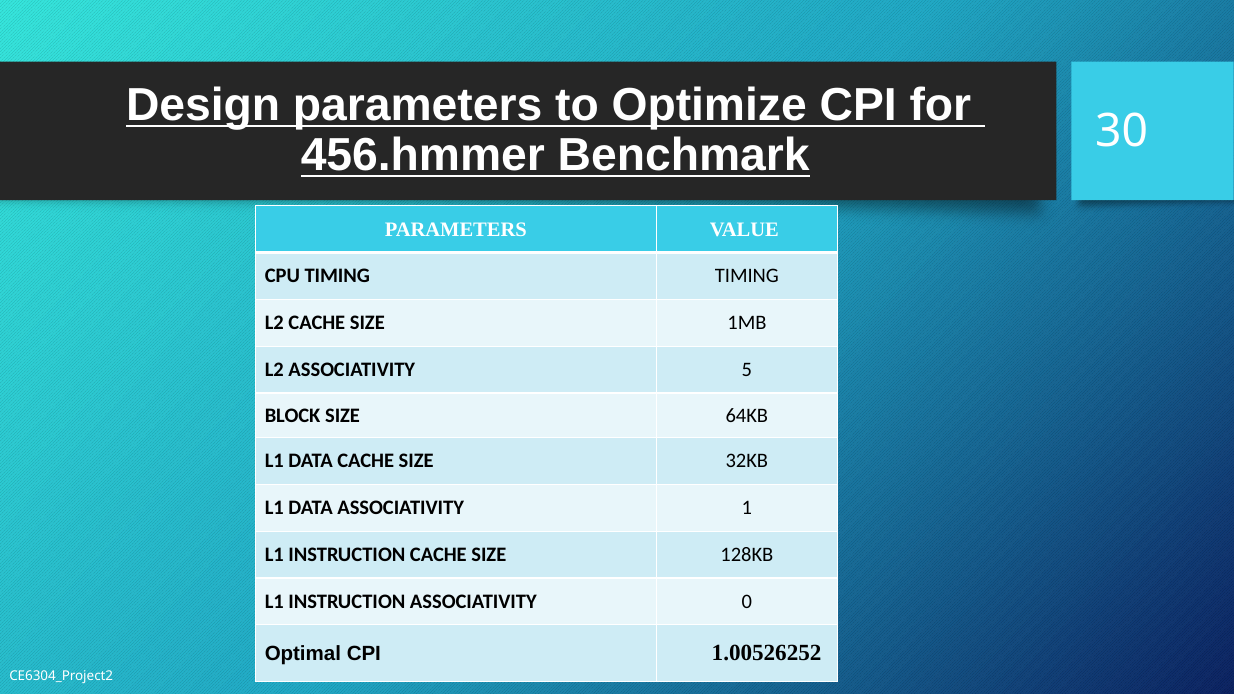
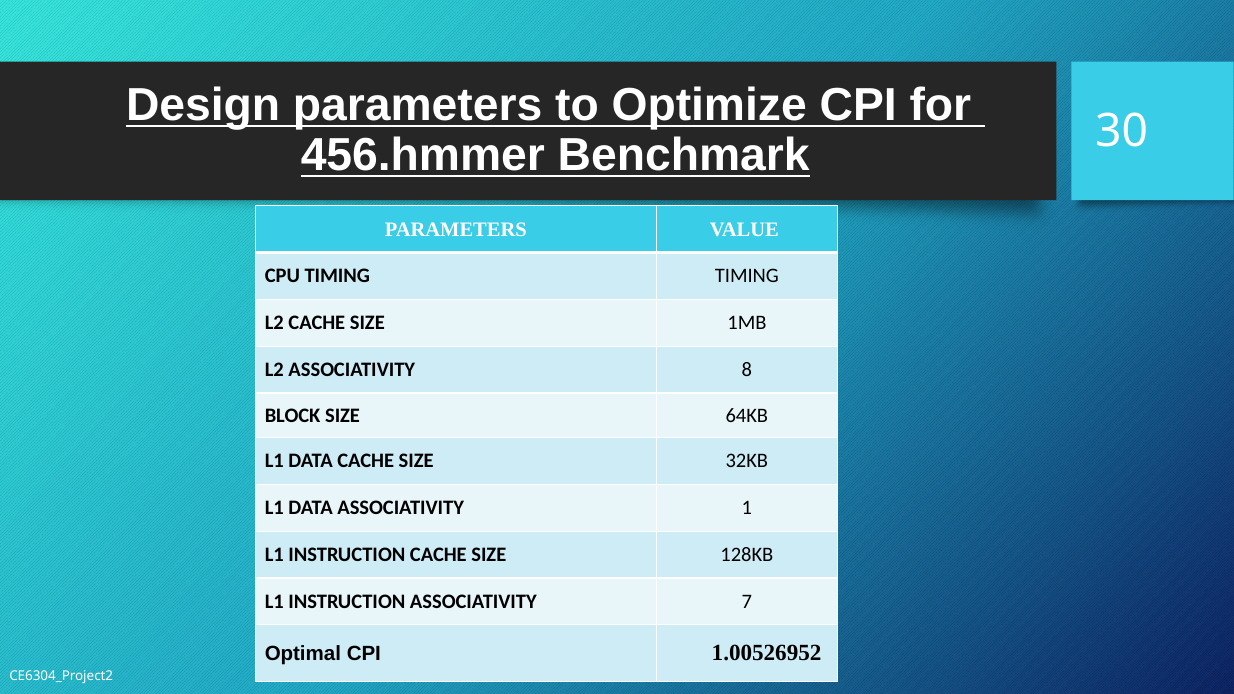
5: 5 -> 8 (747, 370)
0: 0 -> 7 (747, 602)
1.00526252: 1.00526252 -> 1.00526952 (767, 653)
